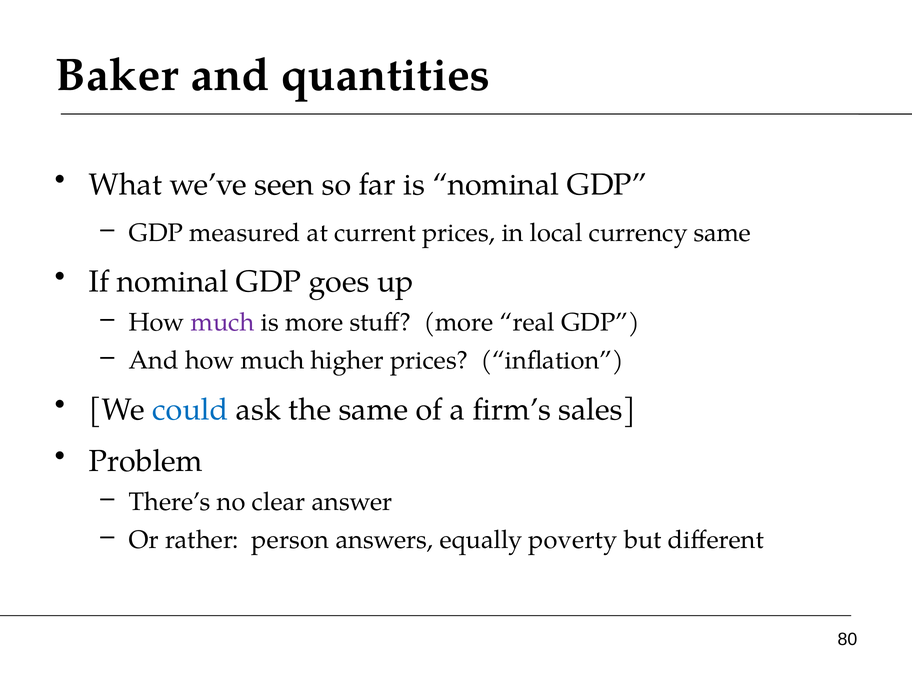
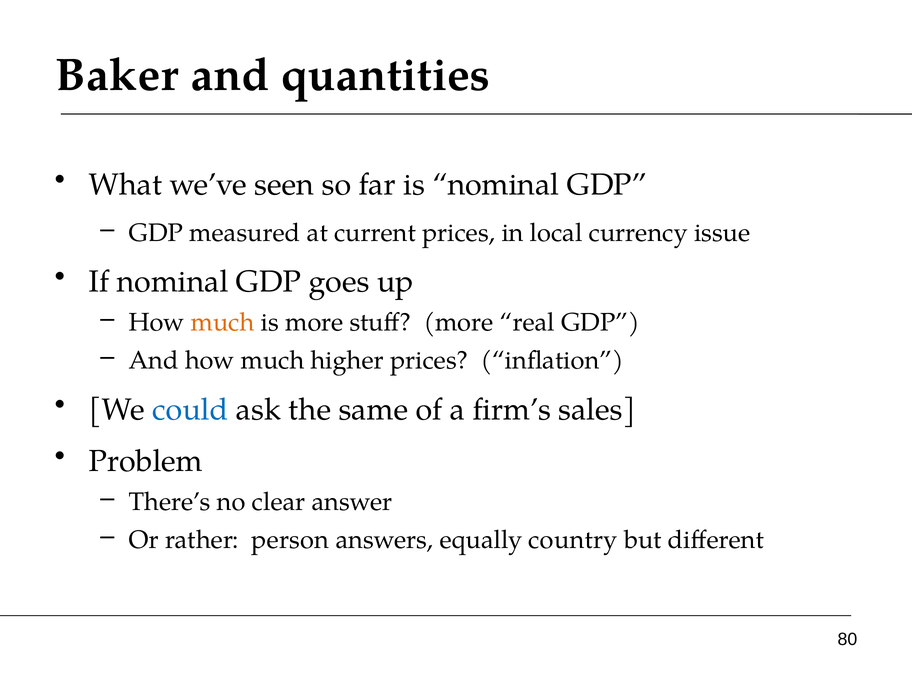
currency same: same -> issue (722, 233)
much colour: purple -> orange (222, 323)
poverty: poverty -> country (573, 540)
